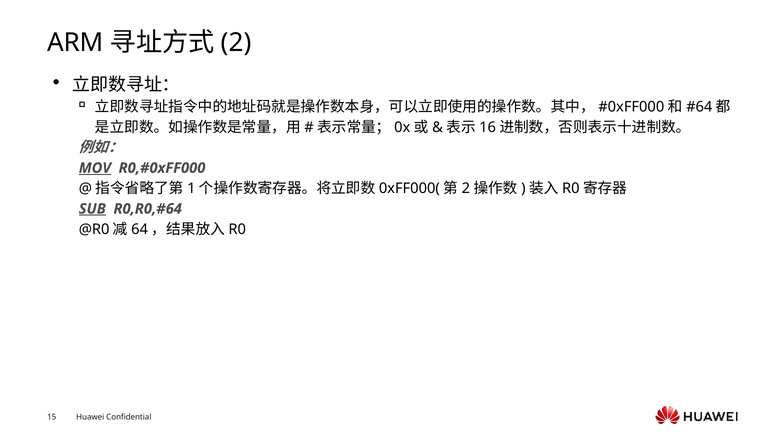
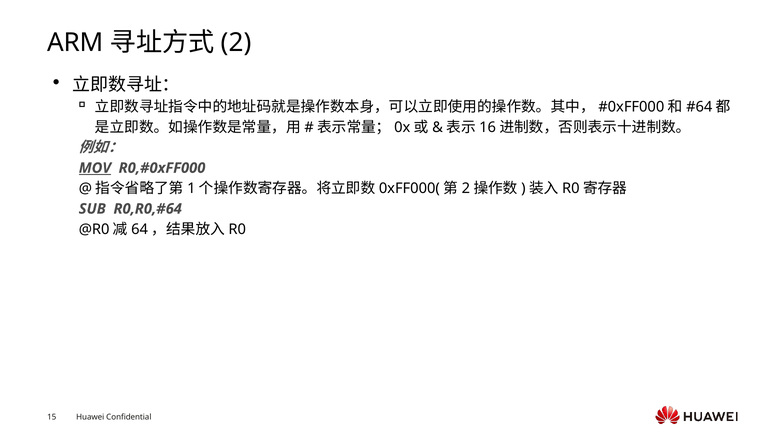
SUB underline: present -> none (92, 209)
